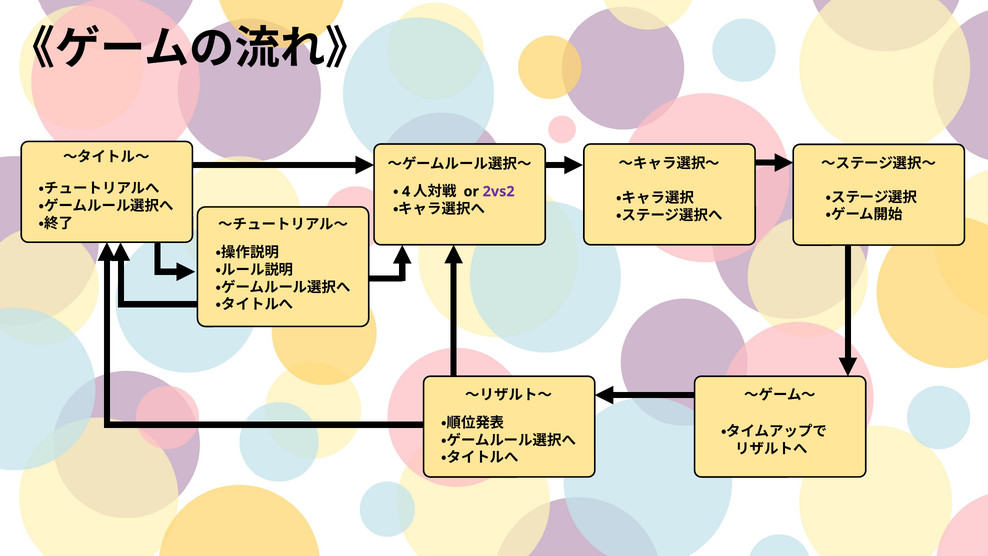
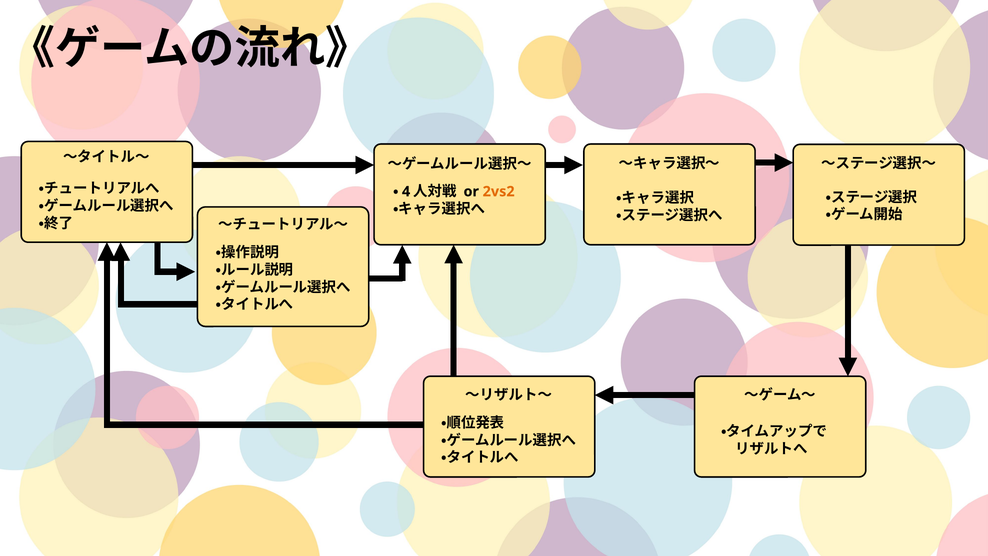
2vs2 colour: purple -> orange (499, 191)
